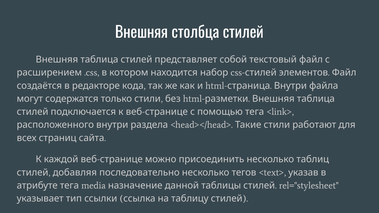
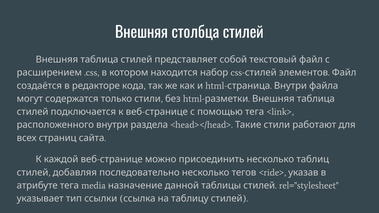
<text>: <text> -> <ride> (272, 173)
